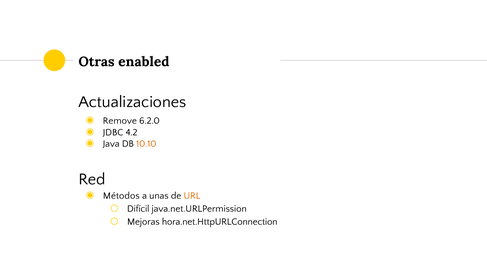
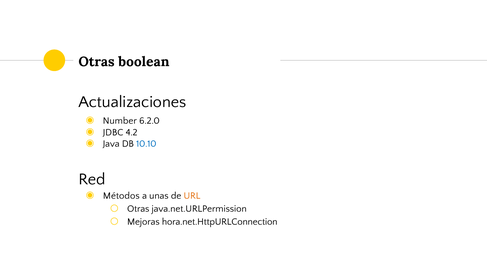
enabled: enabled -> boolean (144, 62)
Remove: Remove -> Number (120, 121)
10.10 colour: orange -> blue (146, 144)
Difícil: Difícil -> Otras (138, 209)
